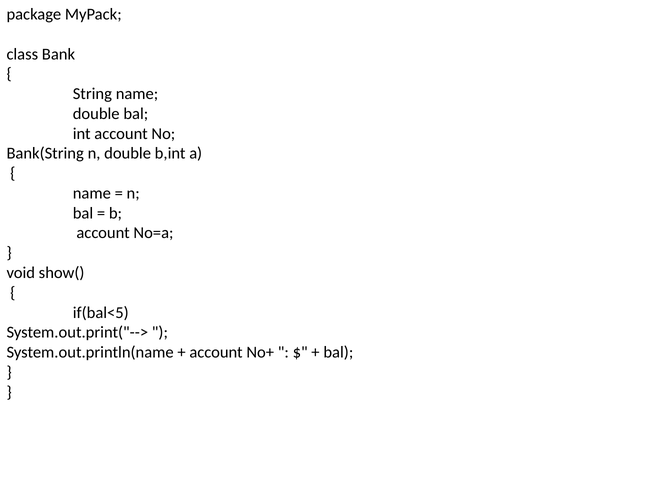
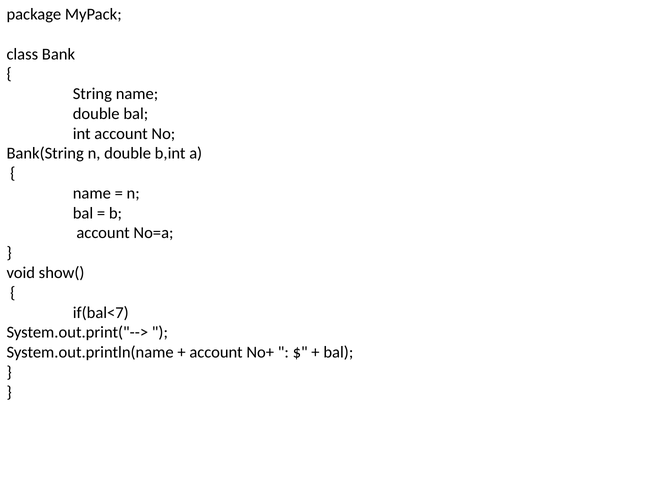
if(bal<5: if(bal<5 -> if(bal<7 (101, 313)
